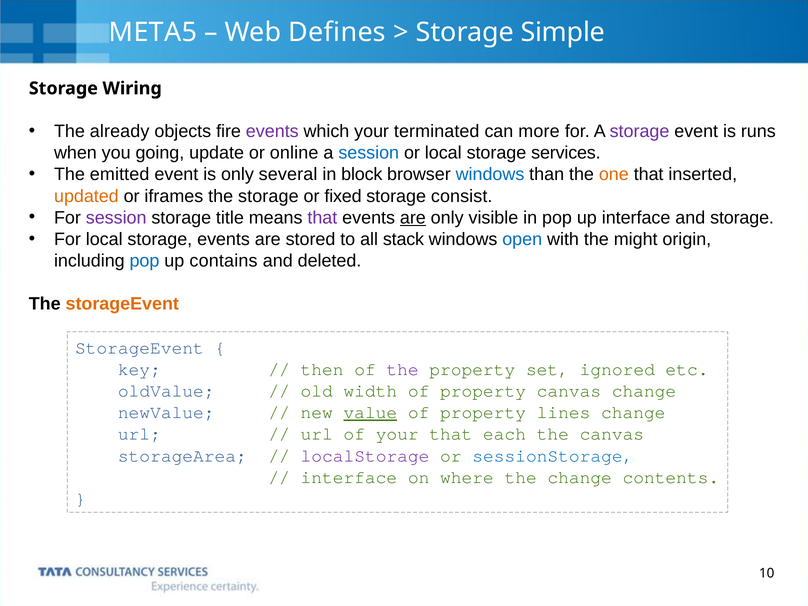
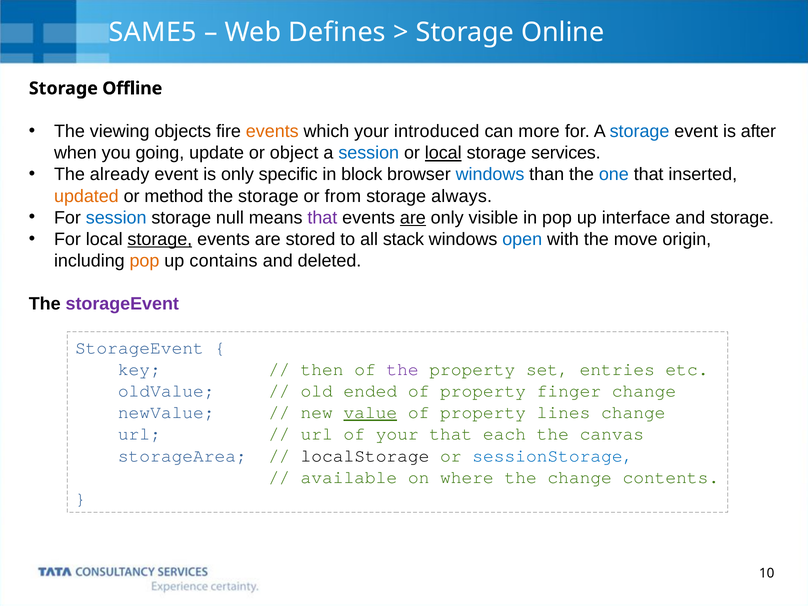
META5: META5 -> SAME5 (153, 33)
Simple: Simple -> Online (563, 33)
Wiring: Wiring -> Offline (132, 88)
already: already -> viewing (120, 131)
events colour: purple -> orange (272, 131)
terminated: terminated -> introduced (437, 131)
storage colour: purple -> blue (640, 131)
runs: runs -> after (758, 131)
online: online -> object (294, 153)
local underline: none -> present (443, 153)
emitted: emitted -> already (120, 175)
several: several -> specific (288, 175)
one colour: orange -> blue (614, 175)
iframes: iframes -> method (174, 196)
fixed: fixed -> from (343, 196)
consist: consist -> always (462, 196)
session colour: purple -> blue (116, 218)
title: title -> null (230, 218)
storage underline: none -> present (160, 239)
might: might -> move (636, 239)
pop colour: blue -> orange (144, 261)
storageEvent colour: orange -> purple (122, 304)
ignored: ignored -> entries (617, 369)
width: width -> ended (370, 391)
property canvas: canvas -> finger (569, 391)
localStorage colour: purple -> black (365, 456)
interface: interface -> available (349, 477)
